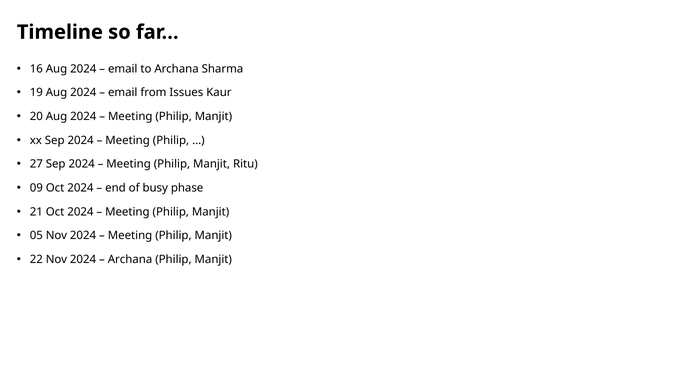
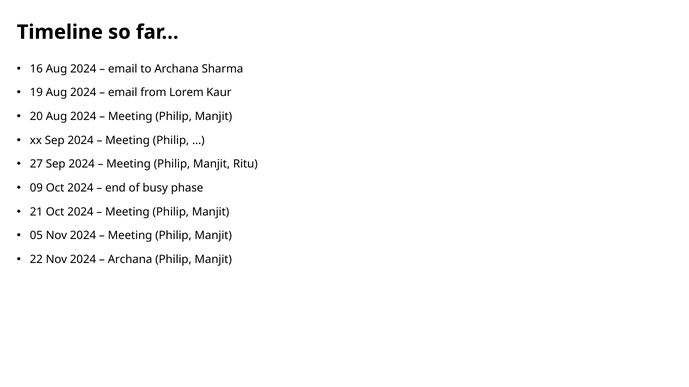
Issues: Issues -> Lorem (186, 93)
